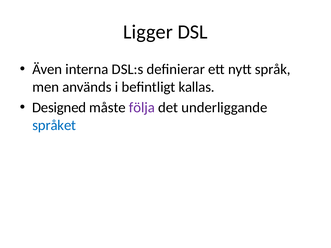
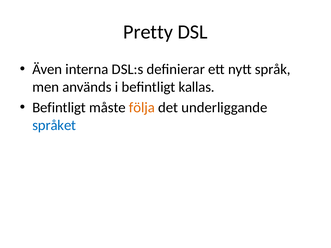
Ligger: Ligger -> Pretty (148, 32)
Designed: Designed -> Befintligt (59, 108)
följa colour: purple -> orange (142, 108)
